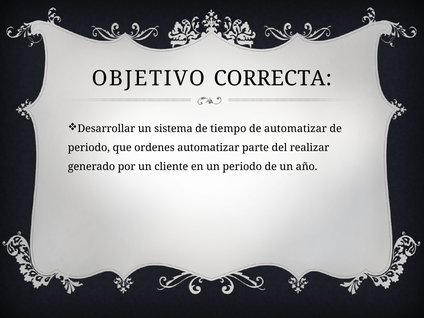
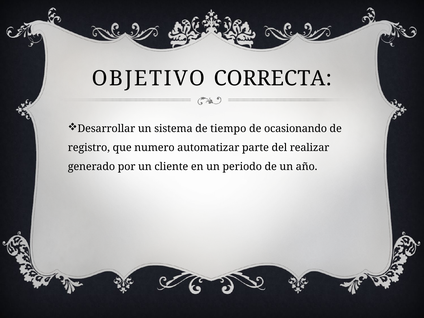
de automatizar: automatizar -> ocasionando (296, 129)
periodo: periodo -> registro (89, 148)
ordenes: ordenes -> numero (154, 148)
